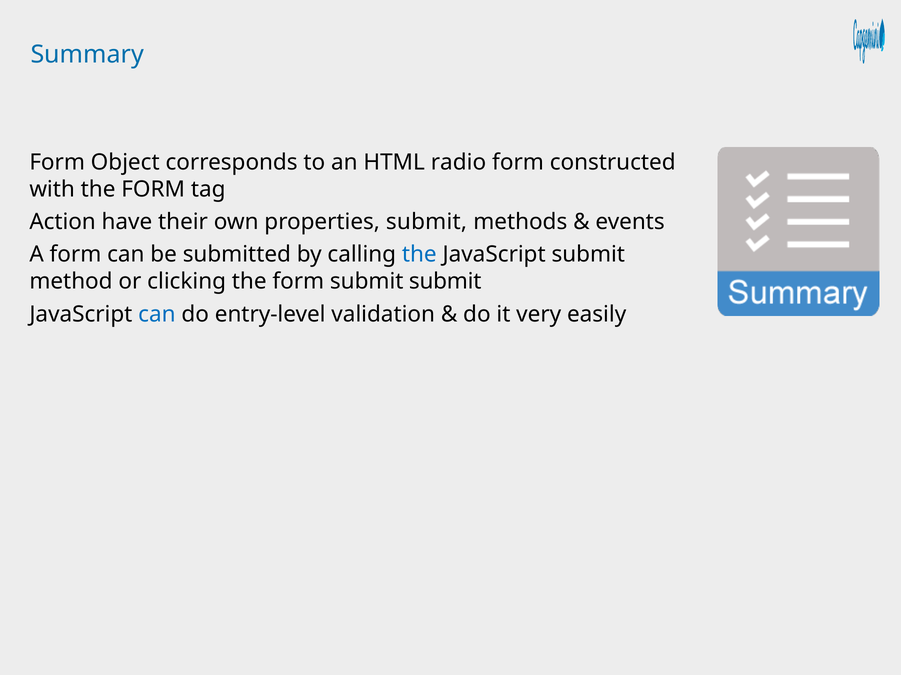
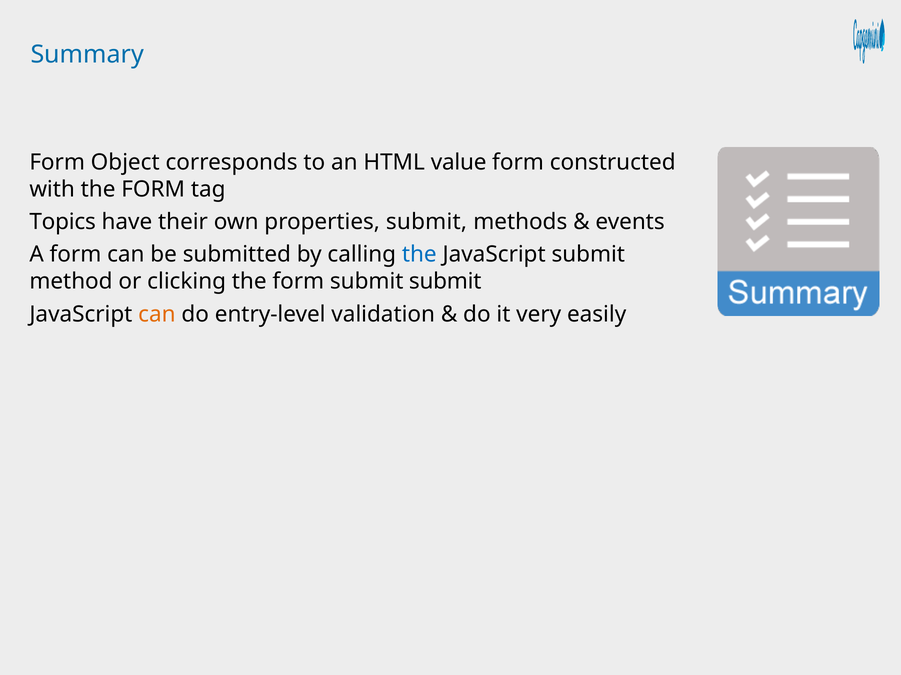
radio: radio -> value (459, 162)
Action: Action -> Topics (63, 222)
can colour: blue -> orange (157, 314)
